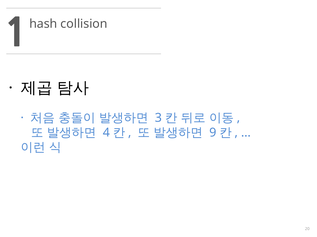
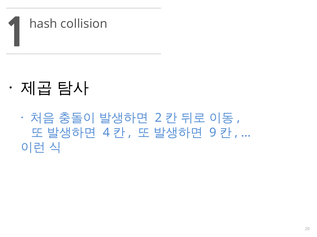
3: 3 -> 2 (159, 118)
